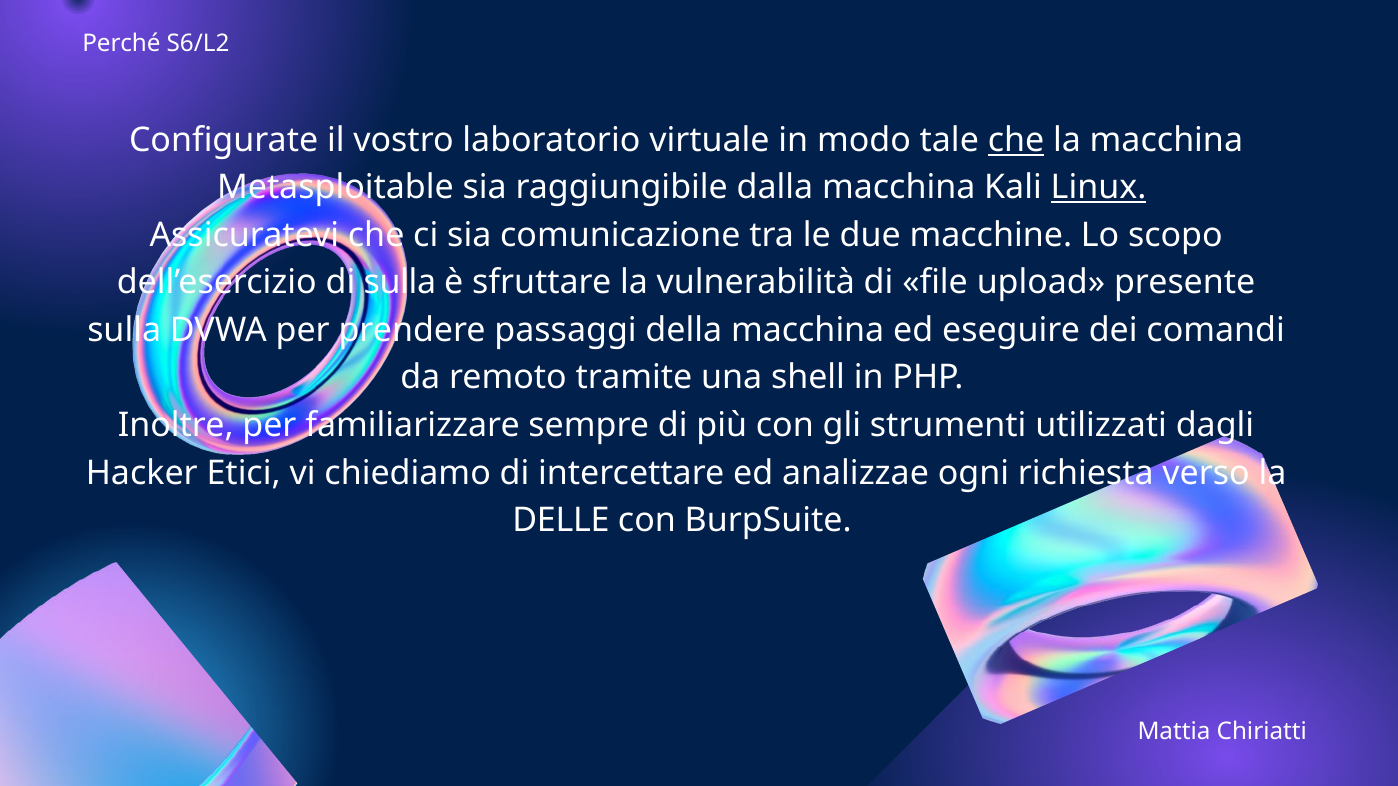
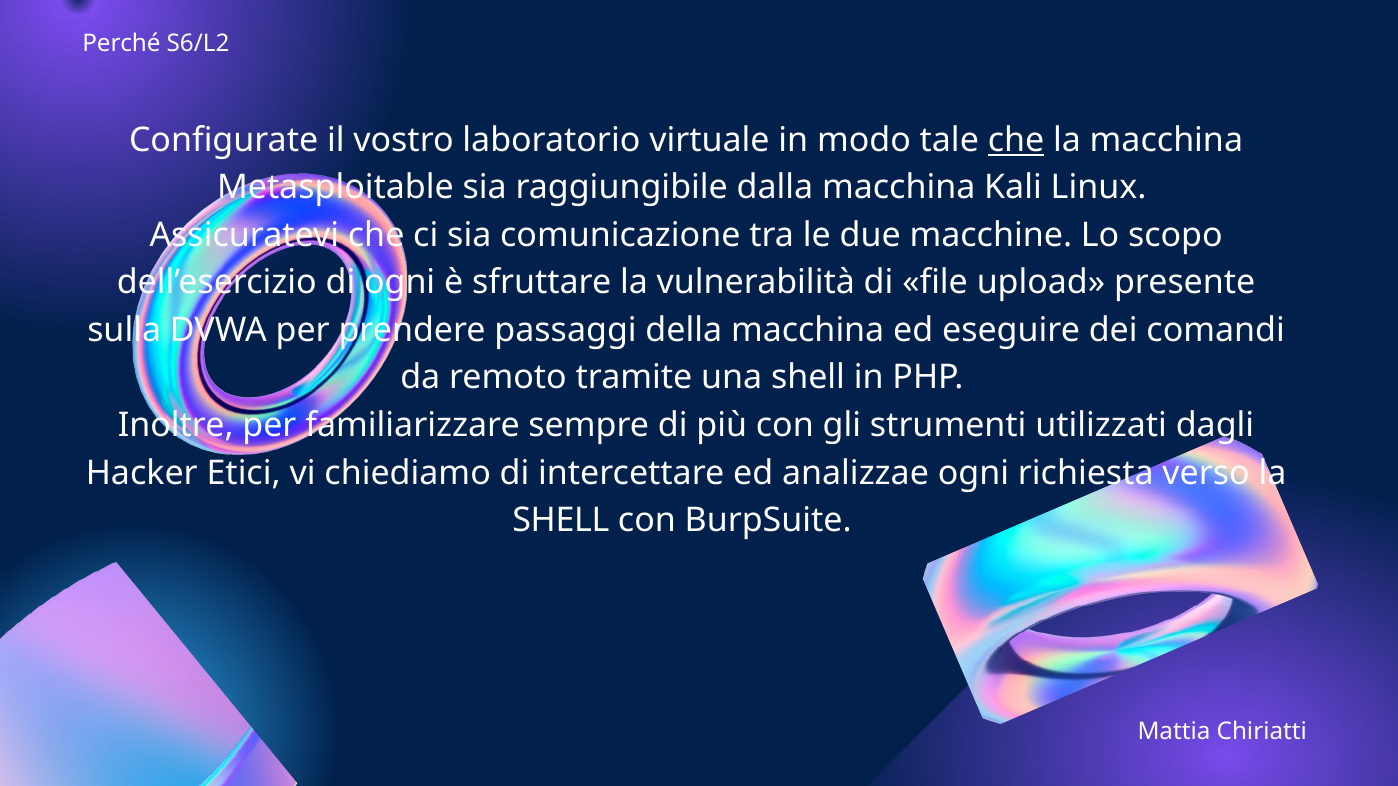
Linux underline: present -> none (1099, 188)
di sulla: sulla -> ogni (400, 283)
DELLE: DELLE -> SHELL (561, 521)
